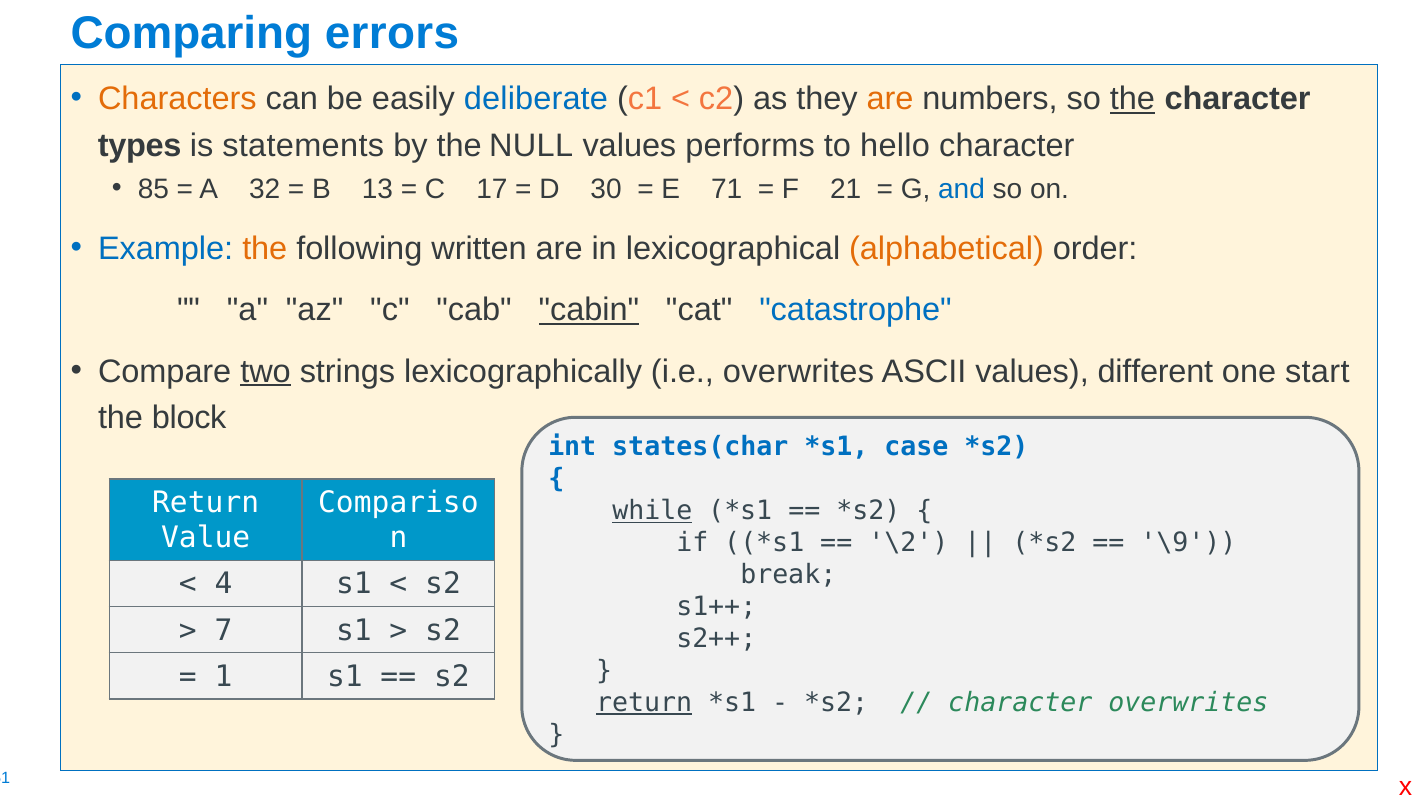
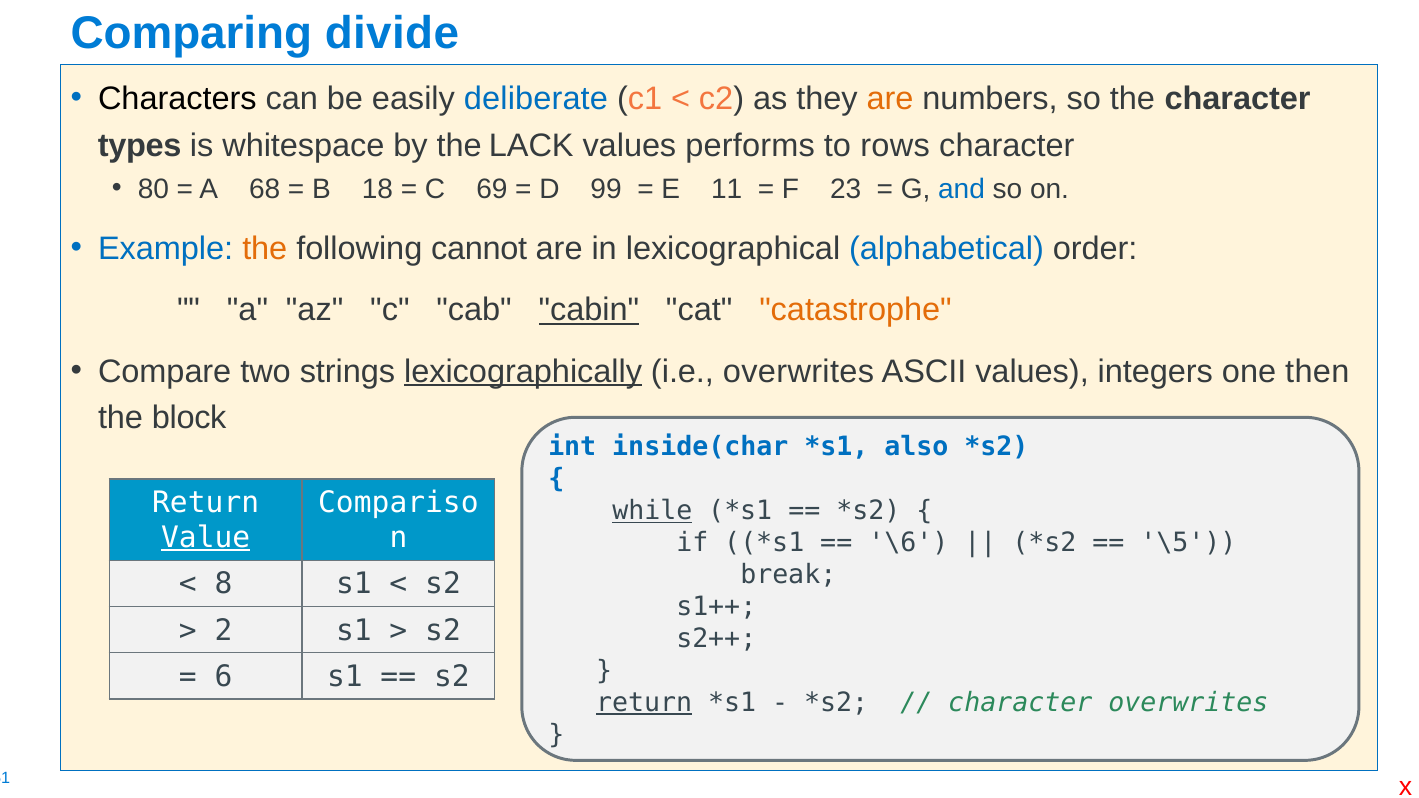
errors: errors -> divide (392, 34)
Characters colour: orange -> black (177, 99)
the underline: present -> none (1132, 99)
statements: statements -> whitespace (303, 146)
NULL: NULL -> LACK (531, 146)
hello: hello -> rows (895, 146)
85: 85 -> 80 (153, 189)
32: 32 -> 68 (265, 189)
13: 13 -> 18 (377, 189)
17: 17 -> 69 (492, 189)
30: 30 -> 99 (606, 189)
71: 71 -> 11 (727, 189)
21: 21 -> 23 (846, 189)
written: written -> cannot (479, 248)
alphabetical colour: orange -> blue (946, 248)
catastrophe colour: blue -> orange (855, 310)
two underline: present -> none (266, 372)
lexicographically underline: none -> present (523, 372)
different: different -> integers (1155, 372)
start: start -> then (1317, 372)
states(char: states(char -> inside(char (700, 447)
case: case -> also (916, 447)
Value underline: none -> present (206, 538)
\2: \2 -> \6 (908, 543)
\9: \9 -> \5 (1188, 543)
4: 4 -> 8 (224, 584)
7: 7 -> 2 (224, 630)
1: 1 -> 6 (224, 677)
